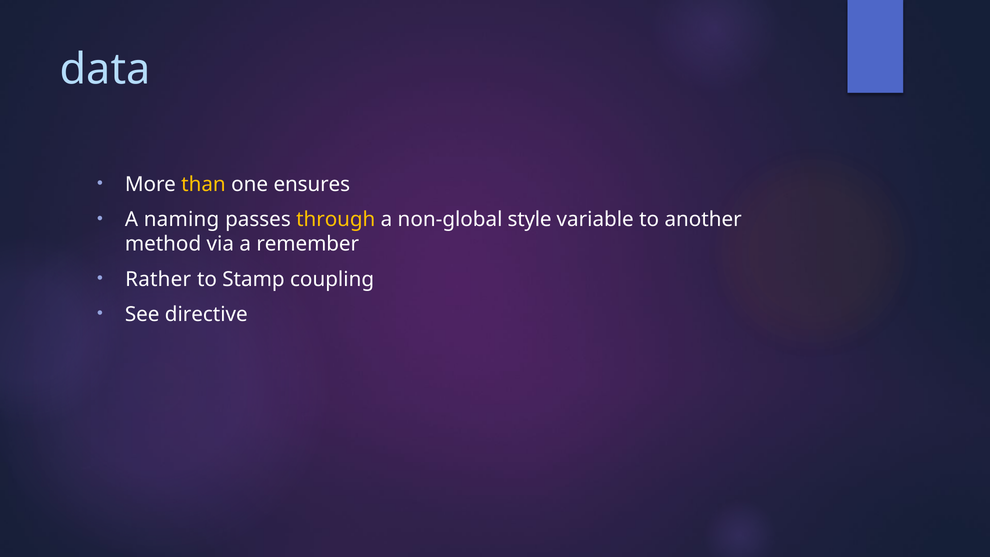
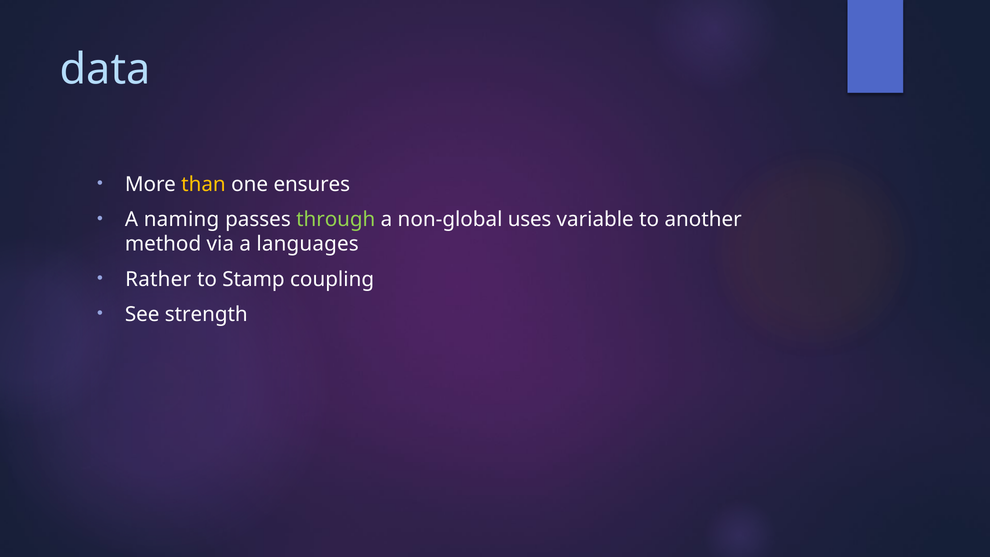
through colour: yellow -> light green (336, 219)
style: style -> uses (530, 219)
remember: remember -> languages (308, 244)
directive: directive -> strength (206, 314)
